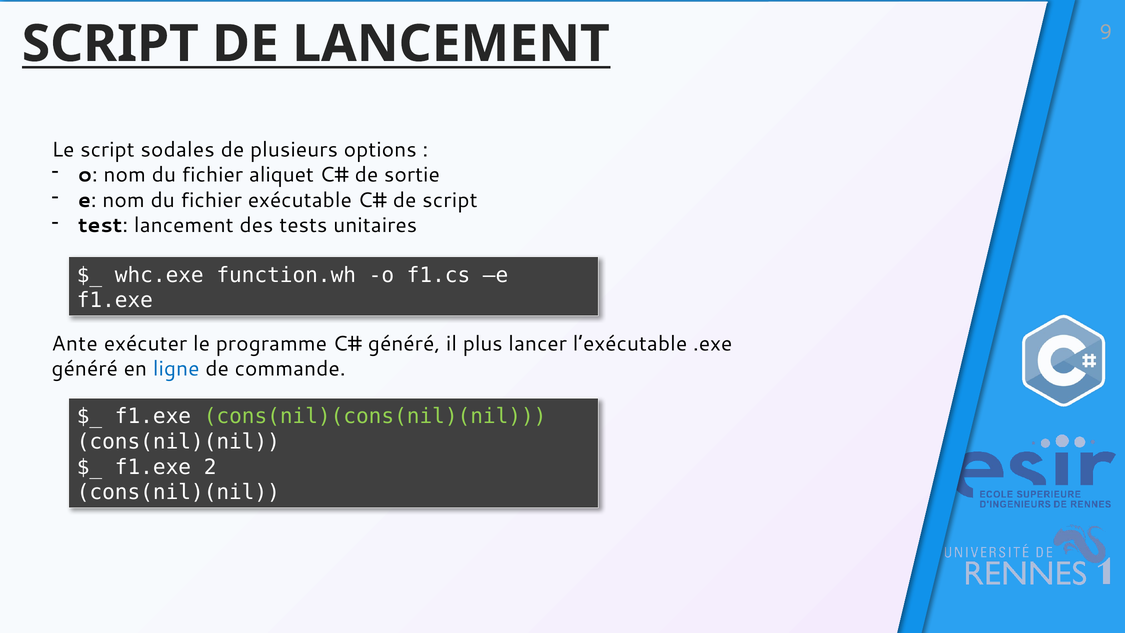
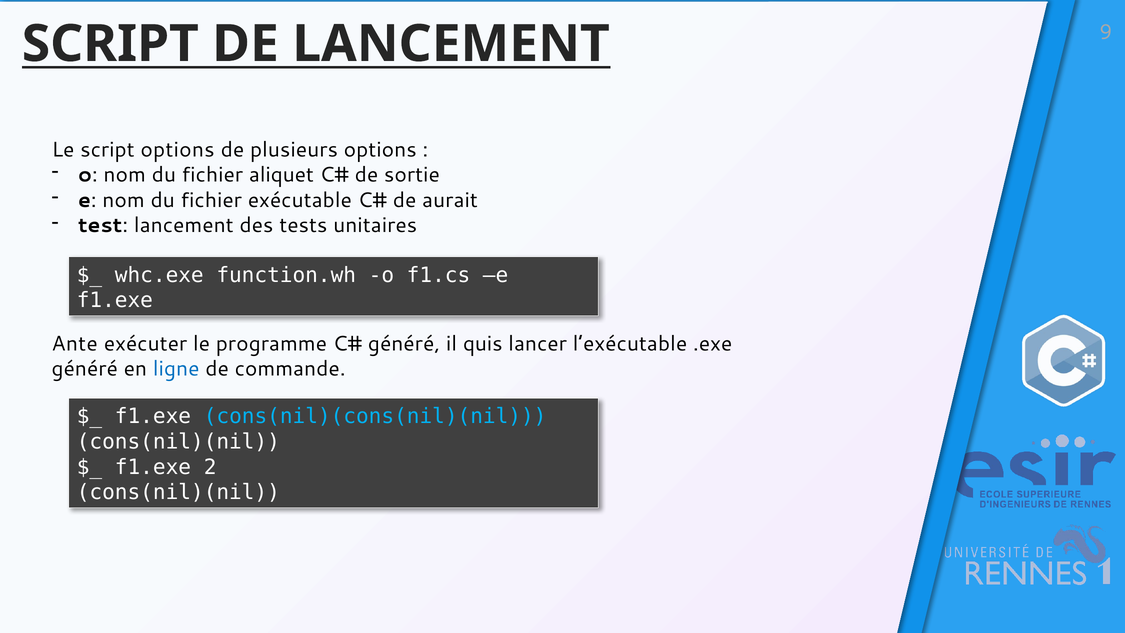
script sodales: sodales -> options (178, 150)
de script: script -> aurait (450, 200)
plus: plus -> quis (483, 344)
cons(nil)(cons(nil)(nil colour: light green -> light blue (375, 416)
